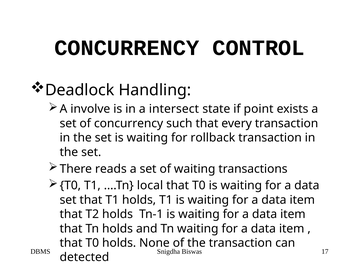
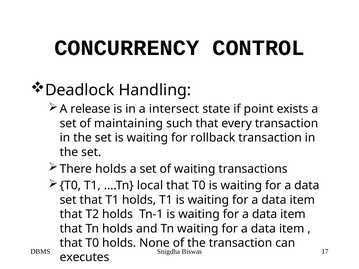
involve: involve -> release (90, 109)
of concurrency: concurrency -> maintaining (129, 123)
There reads: reads -> holds (111, 169)
detected: detected -> executes (84, 258)
